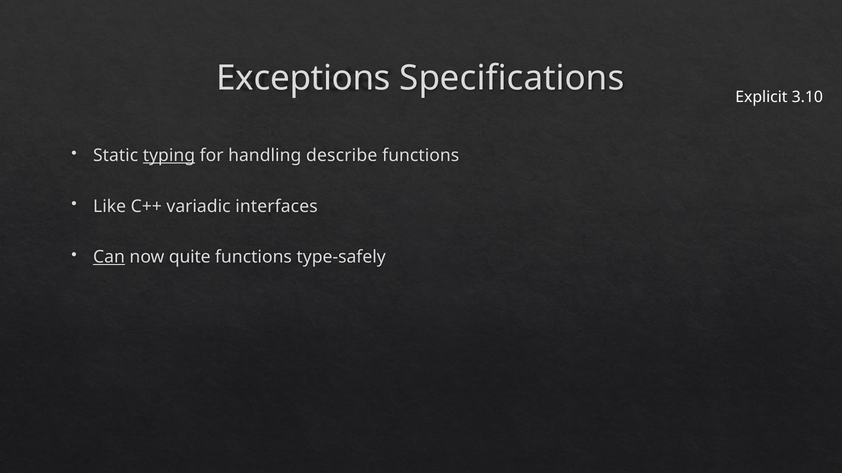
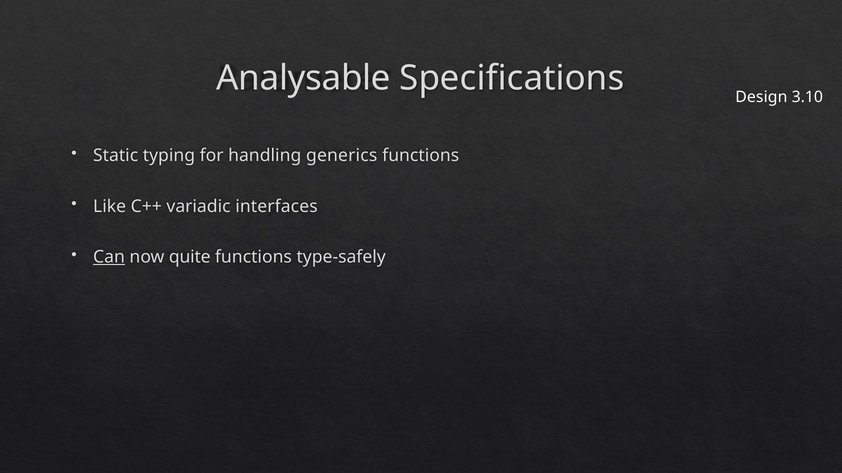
Exceptions: Exceptions -> Analysable (304, 78)
Explicit: Explicit -> Design (761, 97)
typing underline: present -> none (169, 156)
describe: describe -> generics (342, 156)
